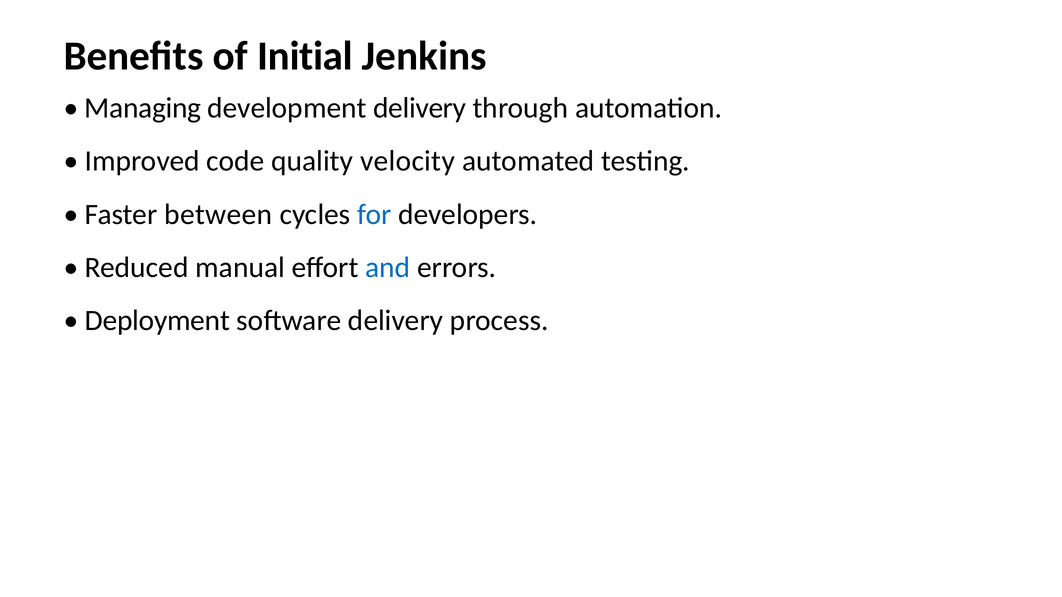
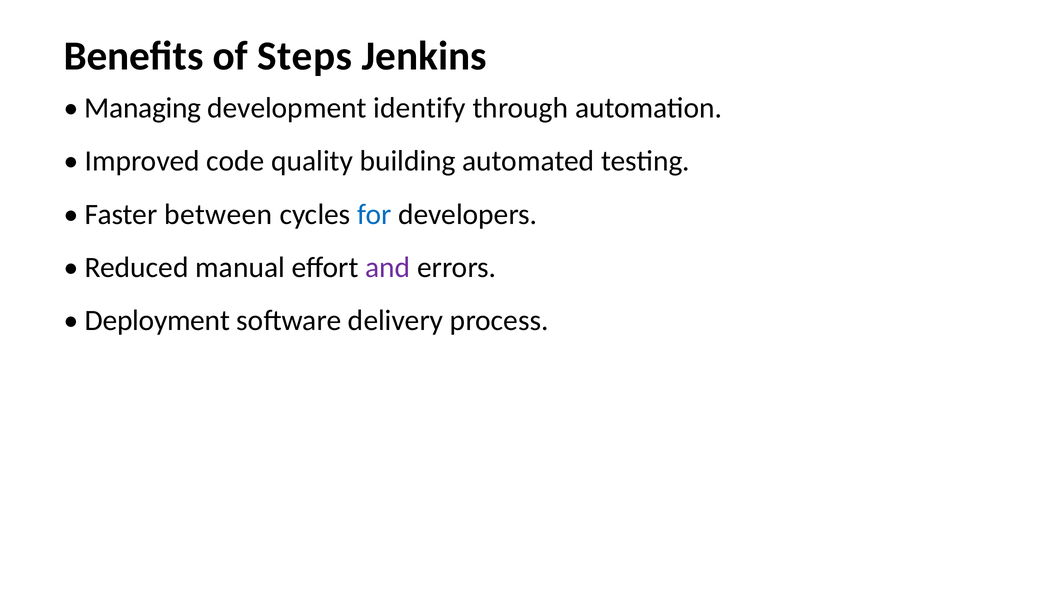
Initial: Initial -> Steps (305, 56)
development delivery: delivery -> identify (419, 108)
velocity: velocity -> building (408, 161)
and colour: blue -> purple (388, 268)
